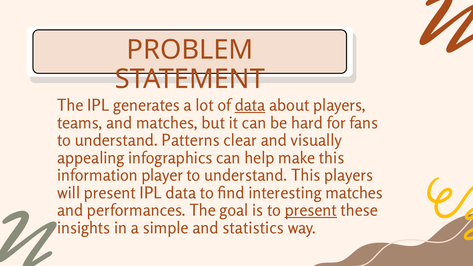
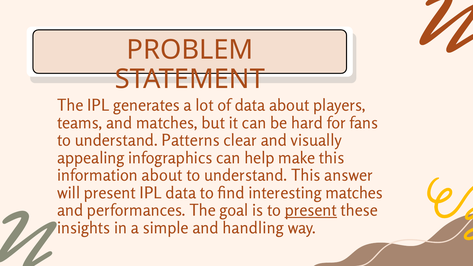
data underline: present -> none (250, 105)
information player: player -> about (162, 176)
This players: players -> answer (349, 176)
statistics: statistics -> handling (253, 228)
